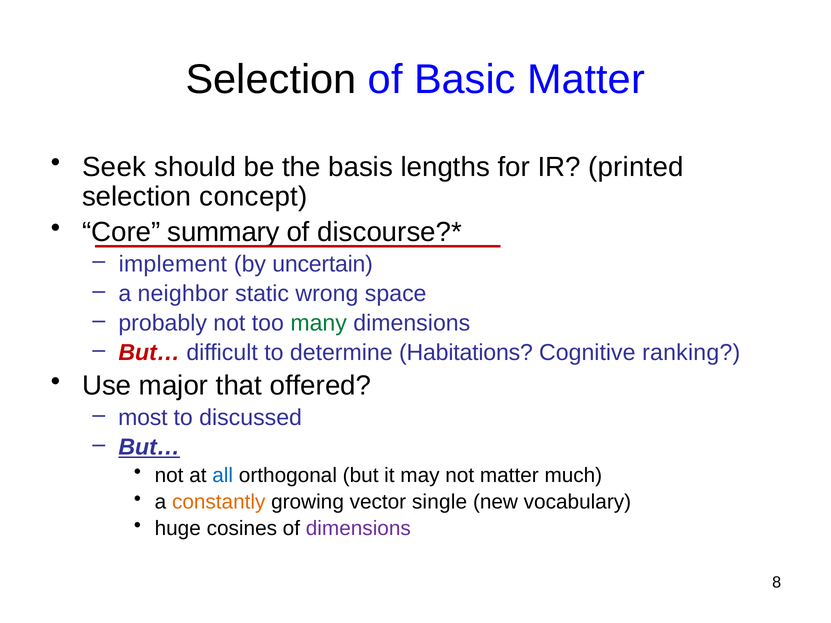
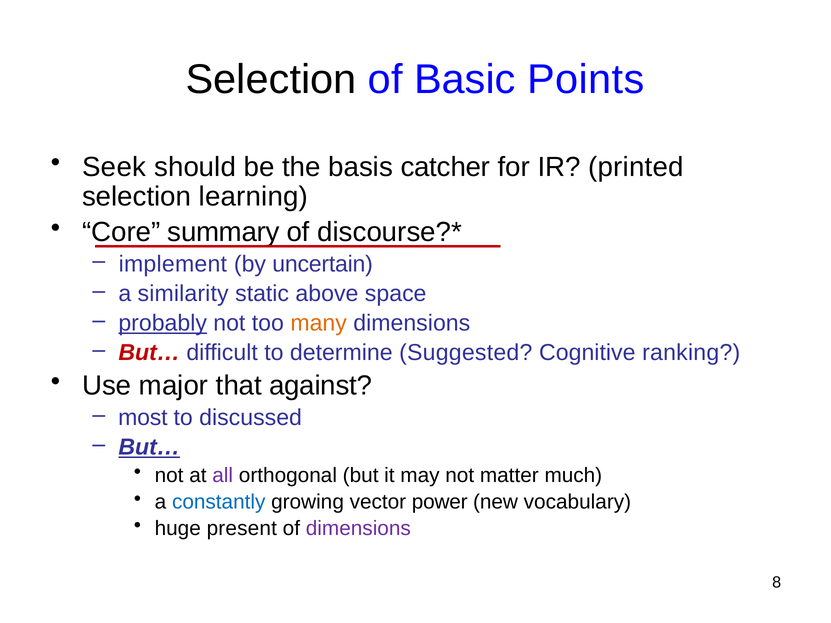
Basic Matter: Matter -> Points (586, 80)
lengths: lengths -> catcher (445, 167)
concept: concept -> learning (254, 197)
neighbor: neighbor -> similarity (183, 294)
wrong: wrong -> above (327, 294)
probably underline: none -> present (163, 323)
many colour: green -> orange (319, 323)
Habitations: Habitations -> Suggested (466, 353)
offered: offered -> against (321, 386)
all colour: blue -> purple (223, 475)
constantly colour: orange -> blue (219, 502)
single: single -> power (440, 502)
cosines: cosines -> present (242, 529)
